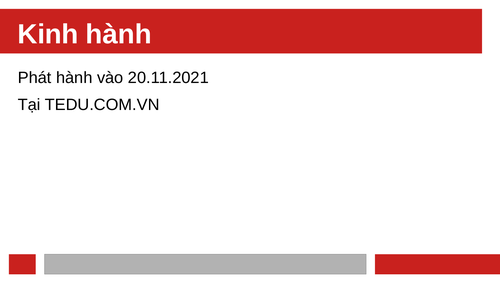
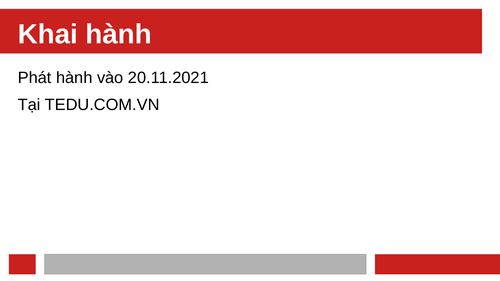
Kinh: Kinh -> Khai (48, 34)
